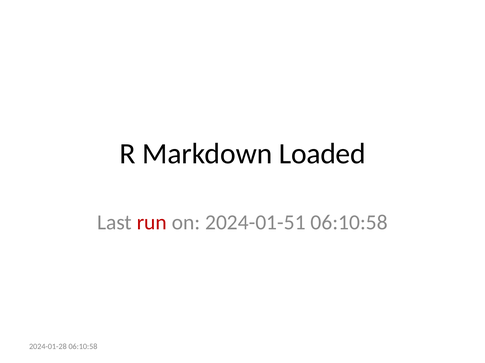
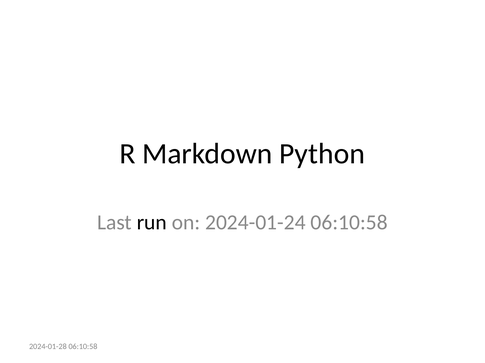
Loaded: Loaded -> Python (322, 154)
run colour: red -> black (152, 223)
2024-01-51: 2024-01-51 -> 2024-01-24 (255, 223)
